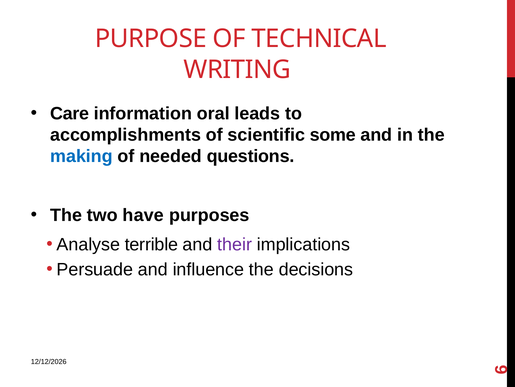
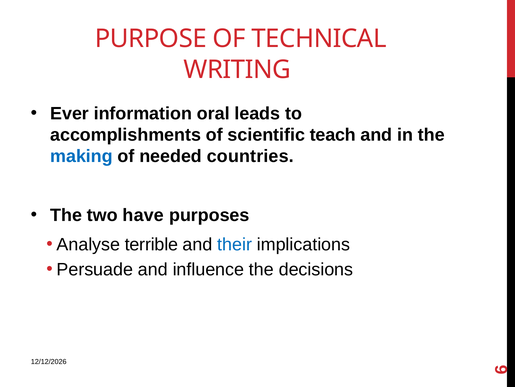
Care: Care -> Ever (70, 113)
some: some -> teach (333, 135)
questions: questions -> countries (250, 156)
their colour: purple -> blue (235, 244)
